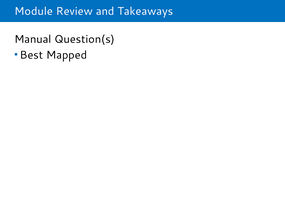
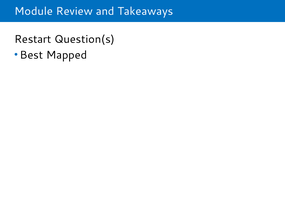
Manual: Manual -> Restart (33, 39)
